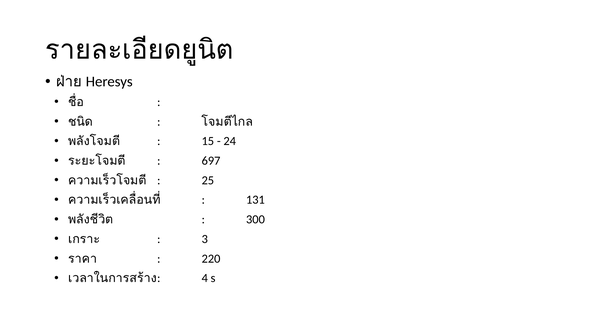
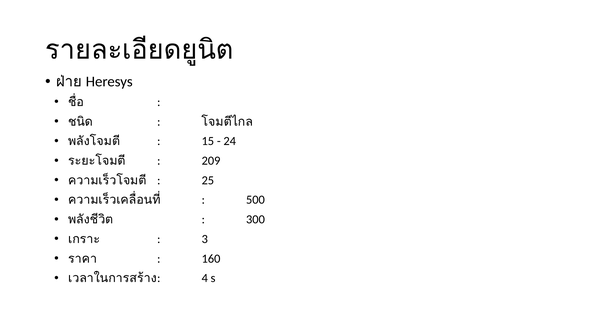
697: 697 -> 209 (211, 161)
131: 131 -> 500 (255, 200)
220: 220 -> 160 (211, 258)
